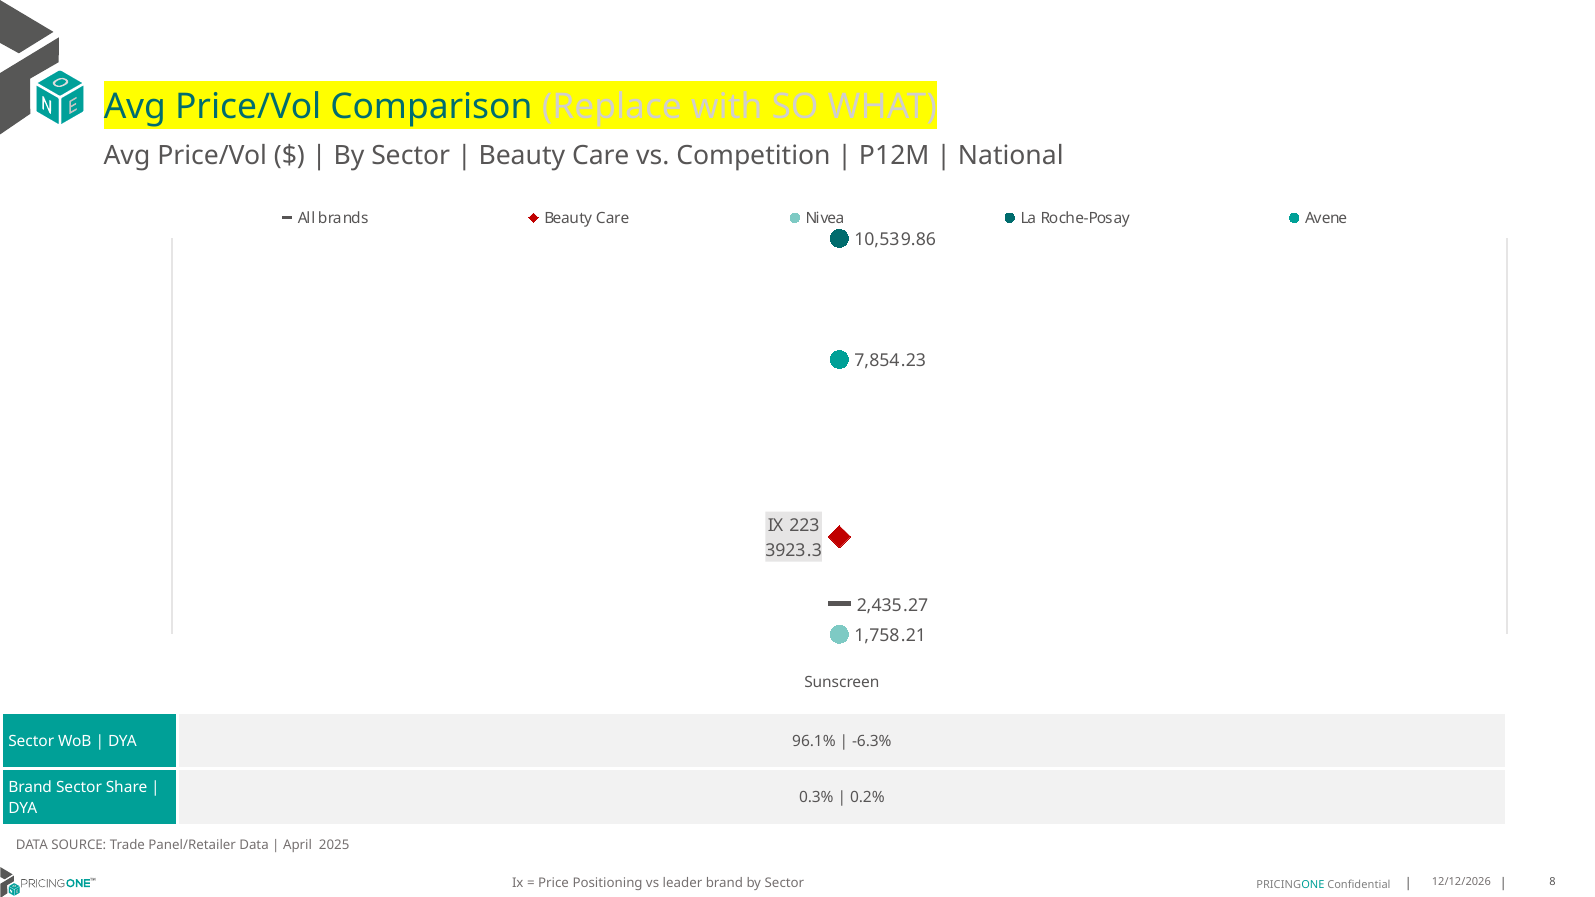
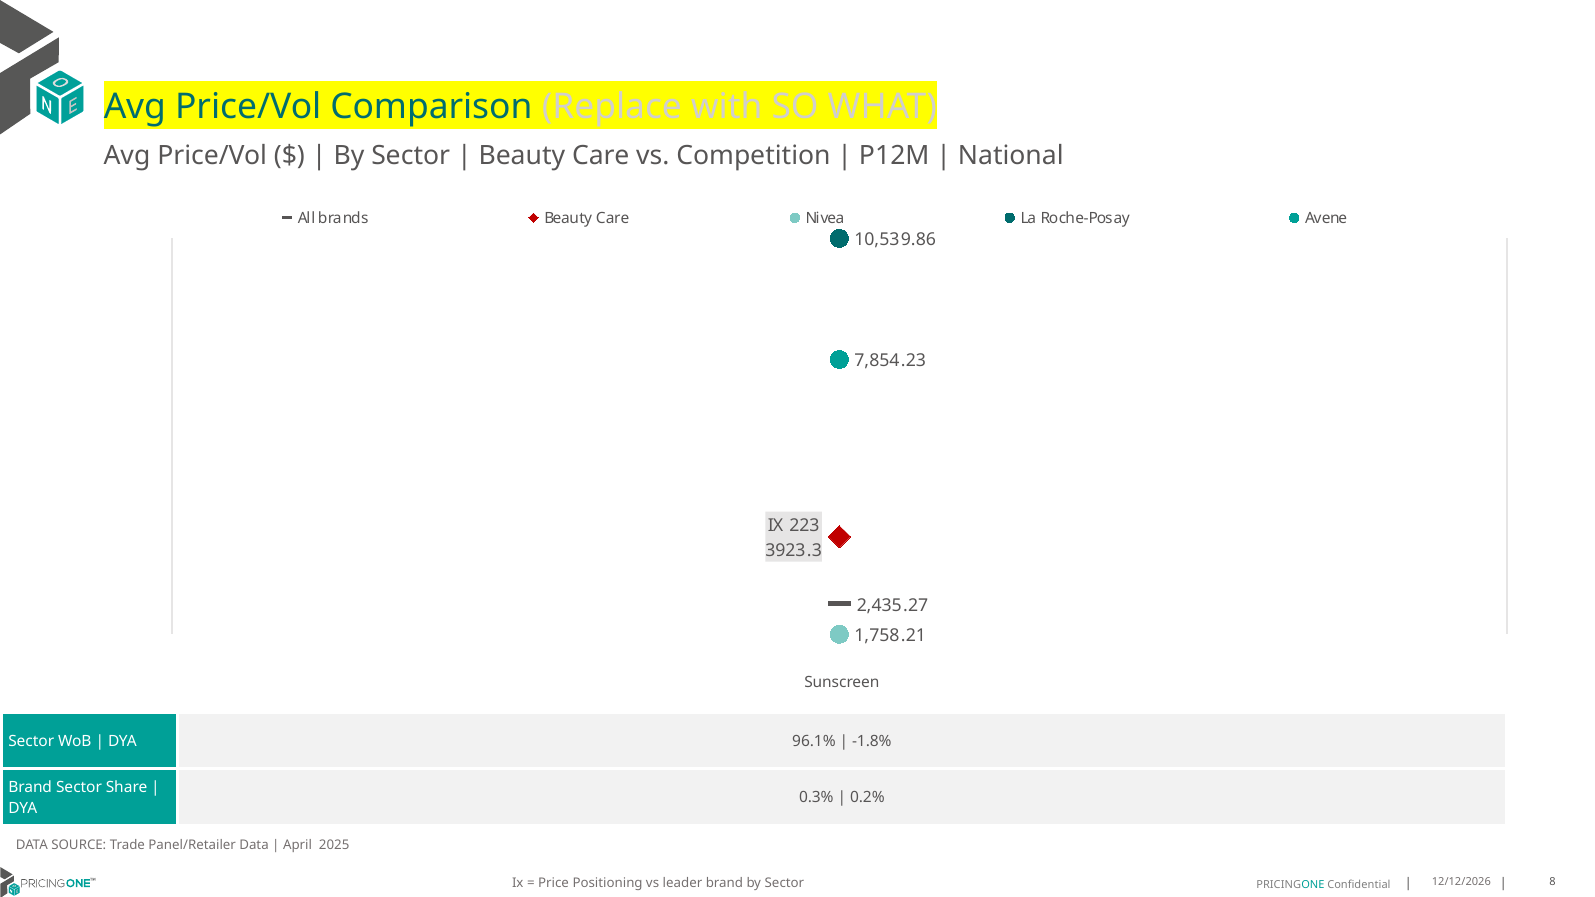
-6.3%: -6.3% -> -1.8% (872, 742)
